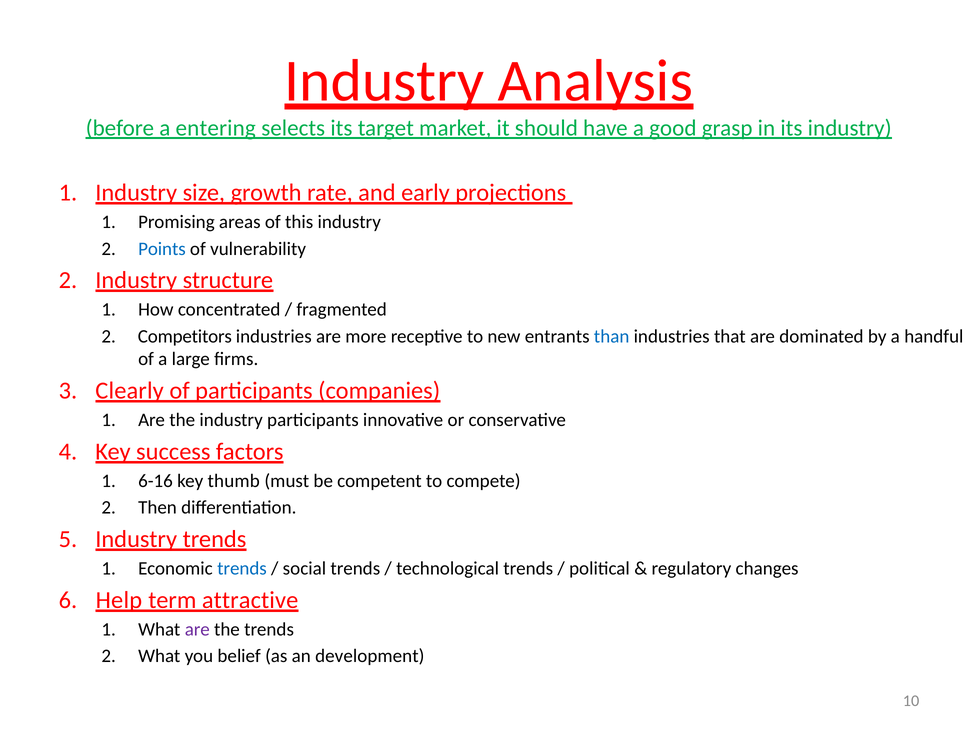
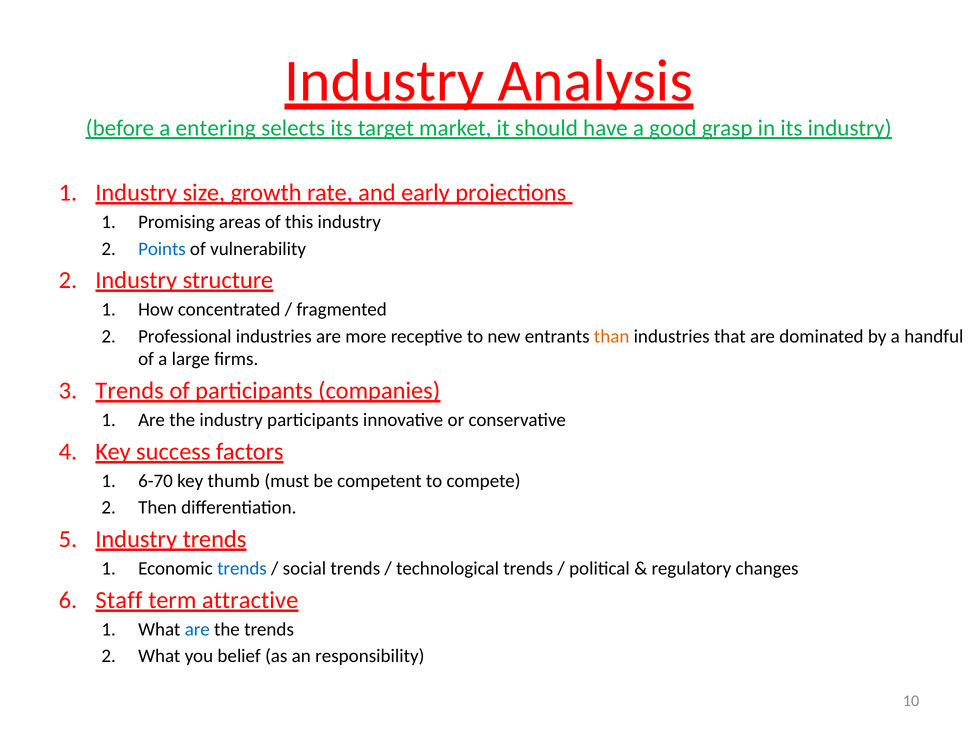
Competitors: Competitors -> Professional (185, 336)
than colour: blue -> orange (612, 336)
Clearly: Clearly -> Trends (130, 390)
6-16: 6-16 -> 6-70 (156, 481)
Help: Help -> Staff (119, 600)
are colour: purple -> blue (197, 629)
development: development -> responsibility (370, 656)
